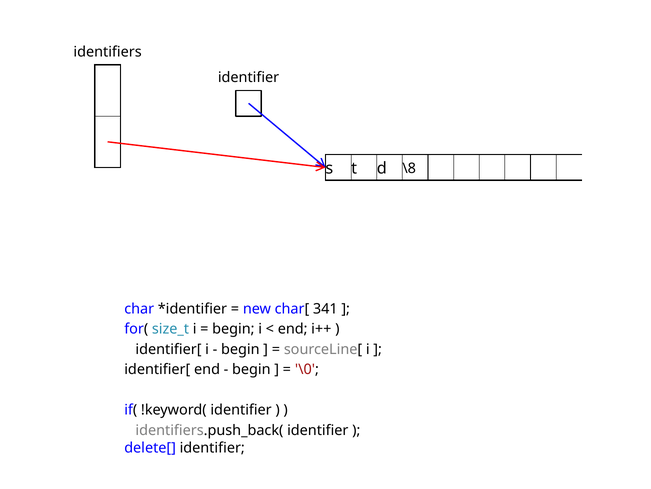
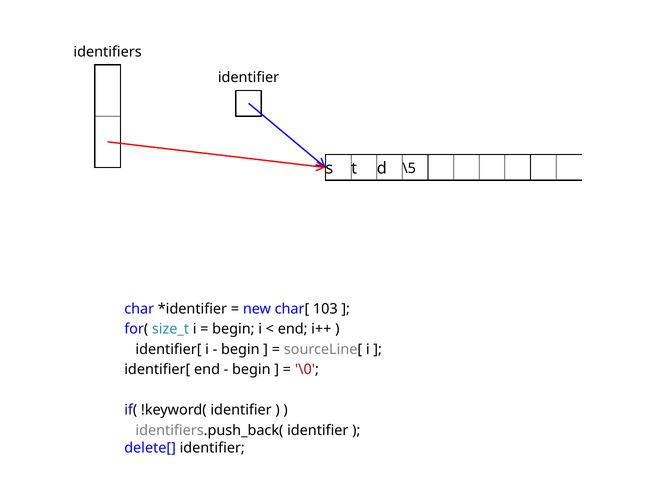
\8: \8 -> \5 (409, 168)
341: 341 -> 103 (325, 308)
